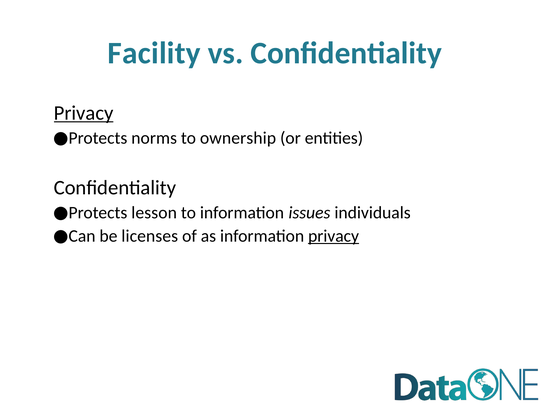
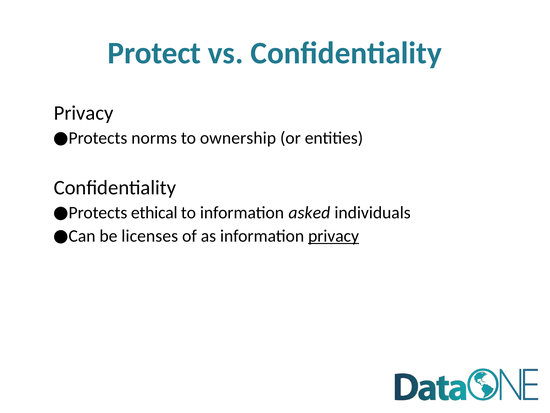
Facility: Facility -> Protect (154, 53)
Privacy underline: present -> none (84, 113)
lesson: lesson -> ethical (154, 212)
issues: issues -> asked (309, 212)
